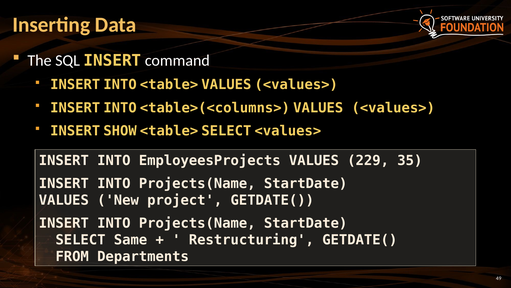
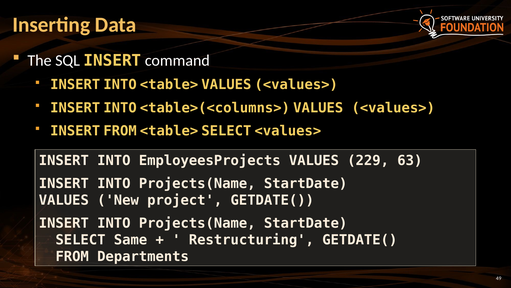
INSERT SHOW: SHOW -> FROM (120, 131)
35: 35 -> 63 (410, 160)
